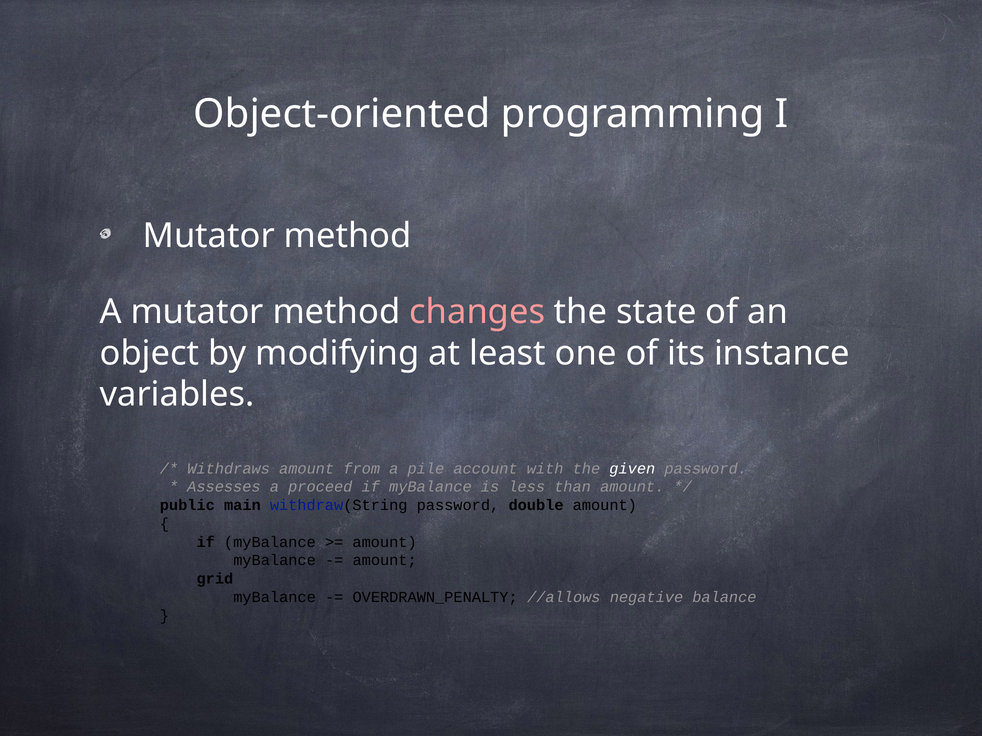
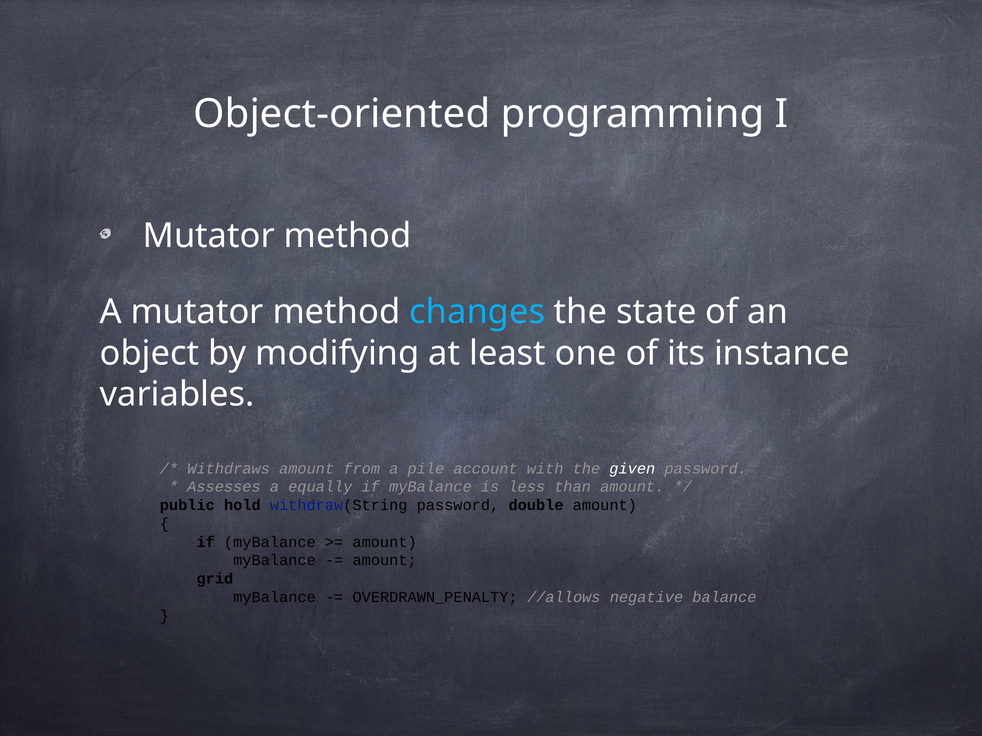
changes colour: pink -> light blue (477, 312)
proceed: proceed -> equally (320, 487)
main: main -> hold (242, 506)
